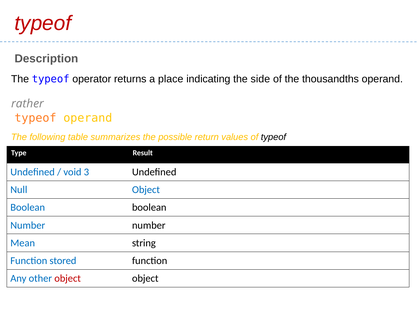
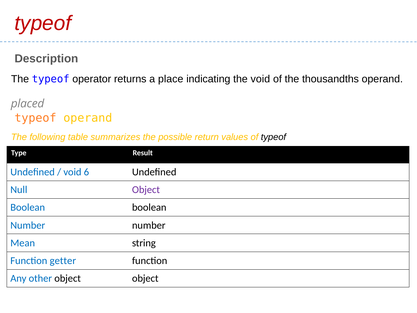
the side: side -> void (260, 79)
rather: rather -> placed (28, 104)
3: 3 -> 6 (86, 172)
Object colour: blue -> purple (146, 190)
stored: stored -> getter (63, 261)
object colour: red -> black (68, 278)
